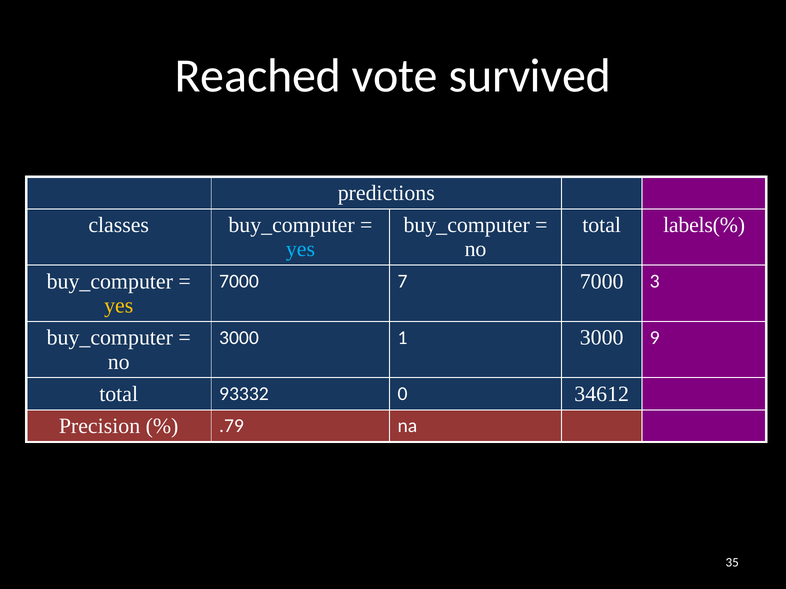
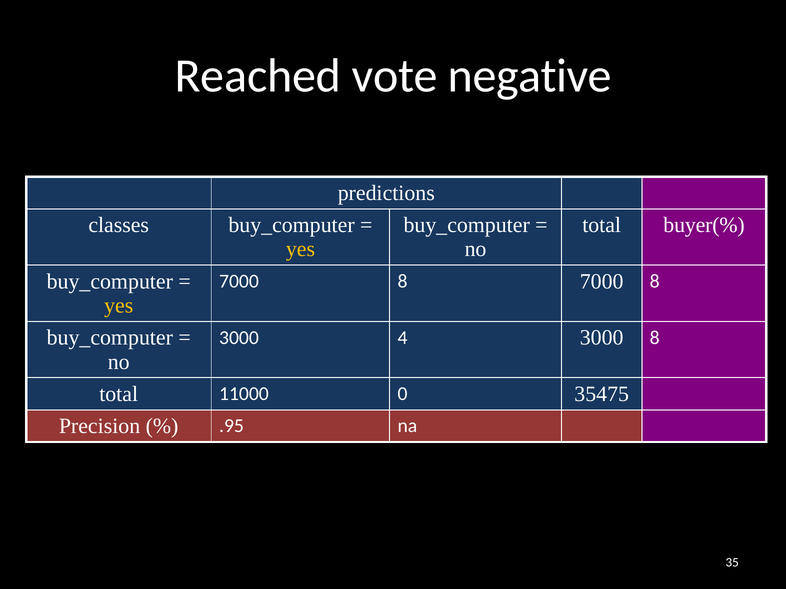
survived: survived -> negative (530, 76)
labels(%: labels(% -> buyer(% (704, 225)
yes colour: light blue -> yellow (300, 249)
7: 7 -> 8 (403, 281)
3: 3 -> 8 (655, 281)
1: 1 -> 4 (403, 338)
3000 9: 9 -> 8 (655, 338)
93332: 93332 -> 11000 (244, 394)
34612: 34612 -> 35475 (602, 394)
.79: .79 -> .95 (231, 426)
